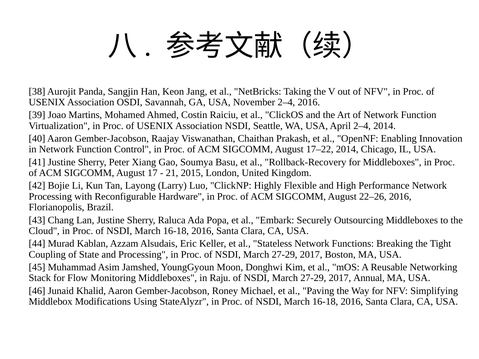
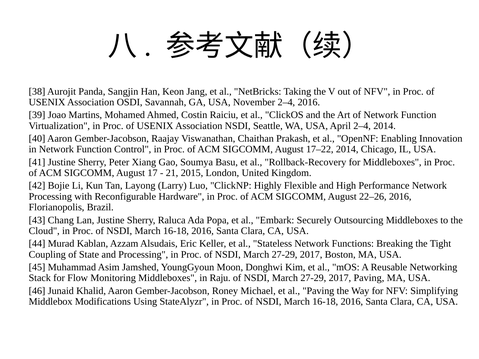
2017 Annual: Annual -> Paving (369, 278)
